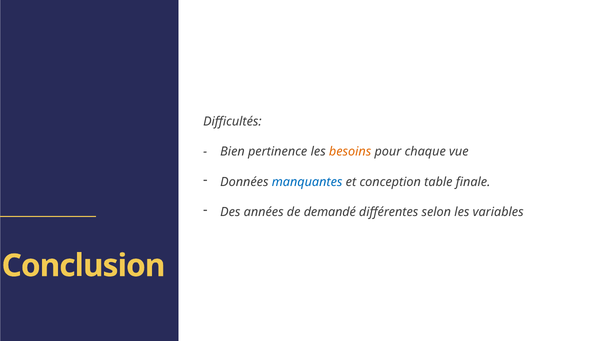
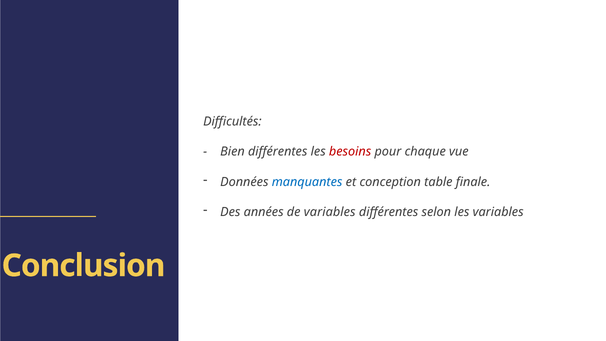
Bien pertinence: pertinence -> différentes (278, 152)
besoins colour: orange -> red (350, 152)
de demandé: demandé -> variables (330, 212)
